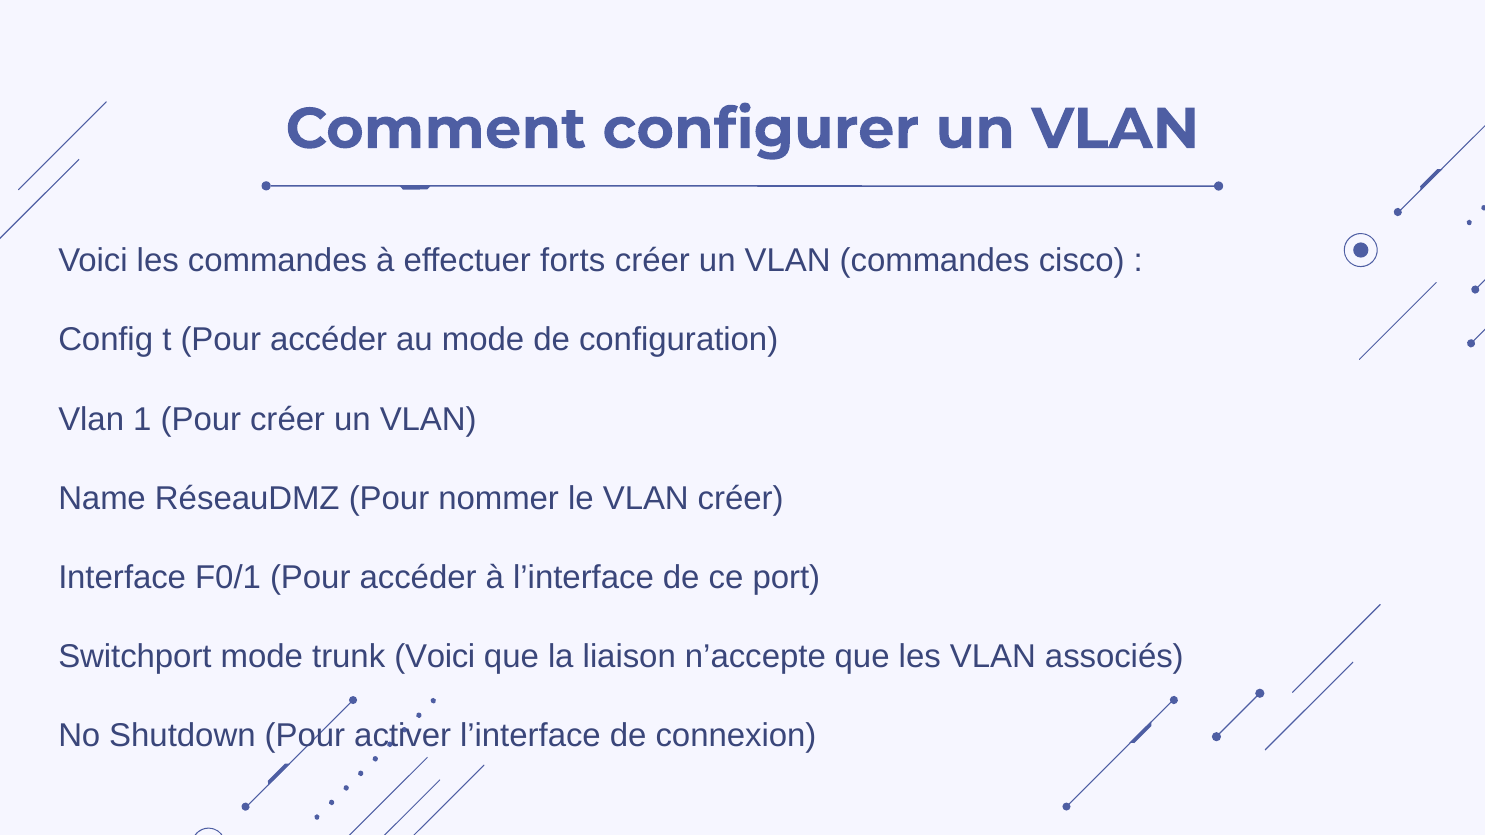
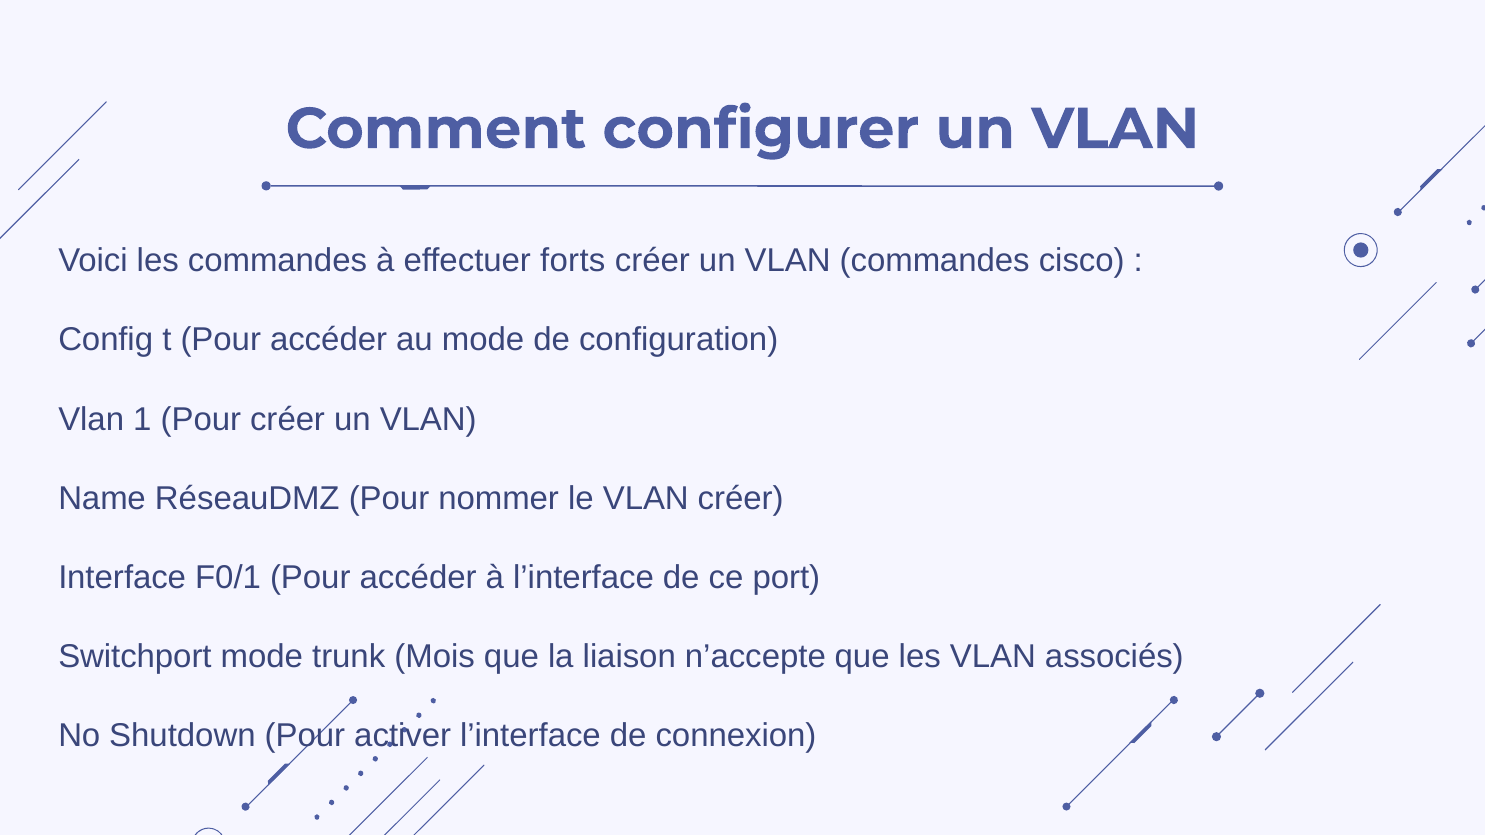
trunk Voici: Voici -> Mois (435, 657)
